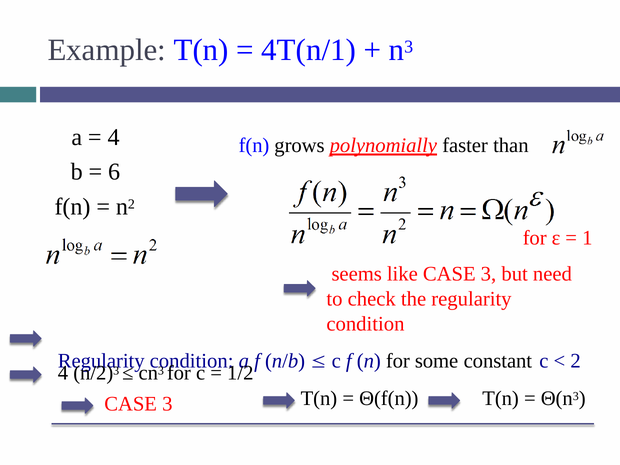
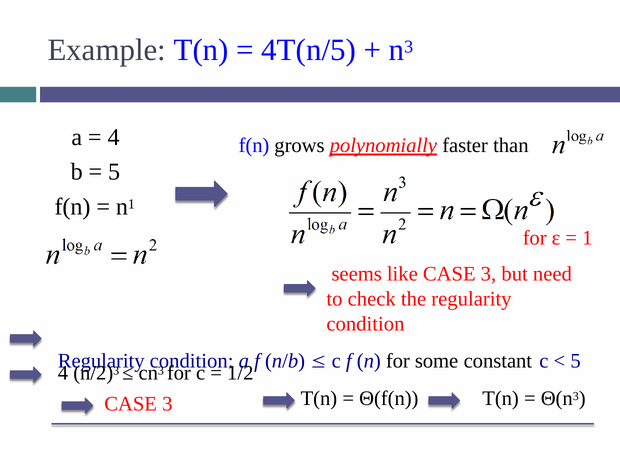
4T(n/1: 4T(n/1 -> 4T(n/5 (309, 50)
6: 6 -> 5 (114, 172)
n 2: 2 -> 1 (131, 204)
2: 2 -> 5 (576, 361)
